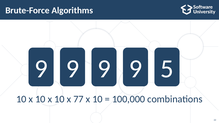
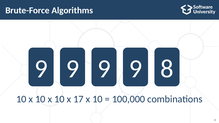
5: 5 -> 8 (167, 69)
77: 77 -> 17 (78, 99)
